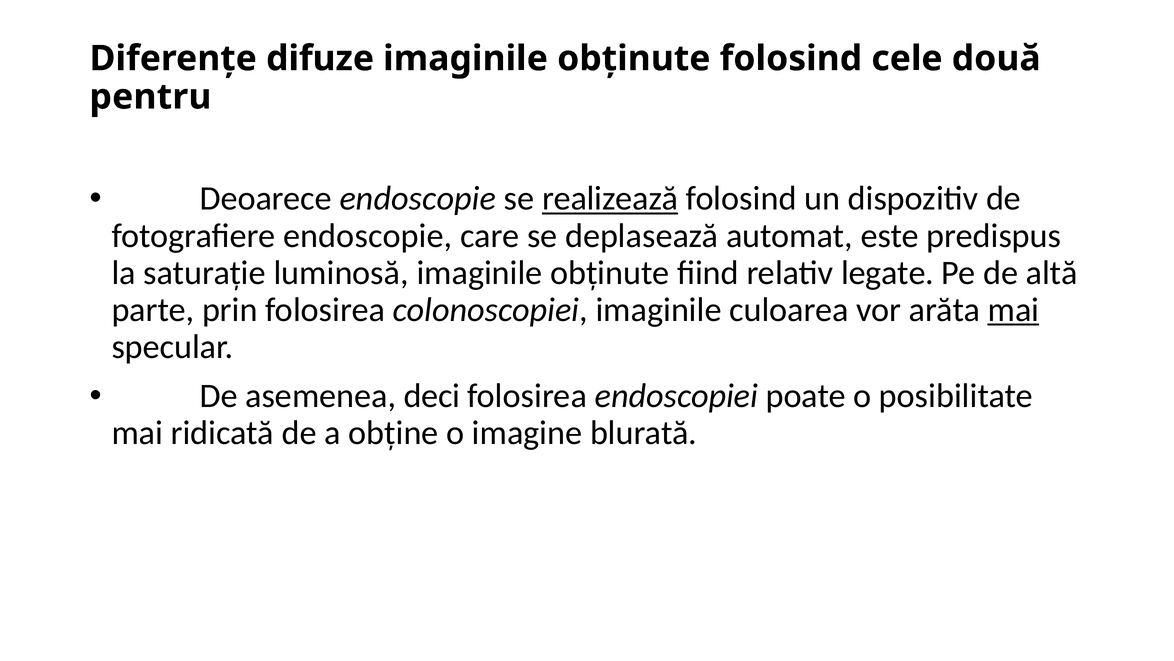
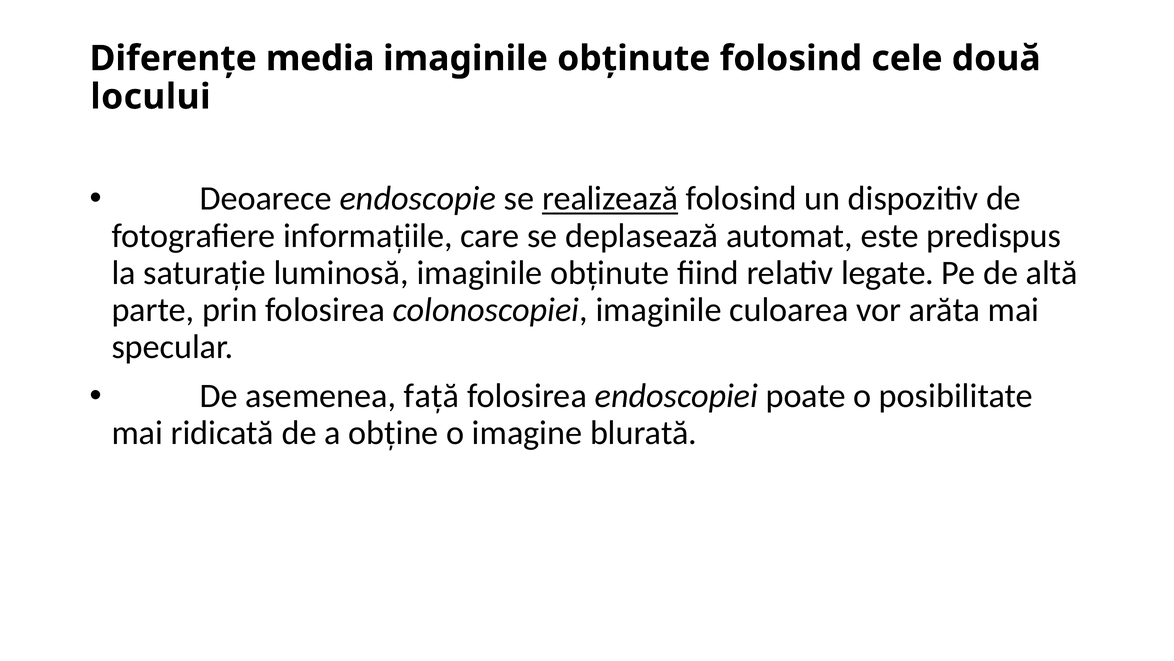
difuze: difuze -> media (320, 58)
pentru: pentru -> locului (150, 97)
fotografiere endoscopie: endoscopie -> informațiile (368, 235)
mai underline: present -> none (1013, 309)
deci: deci -> față (432, 396)
